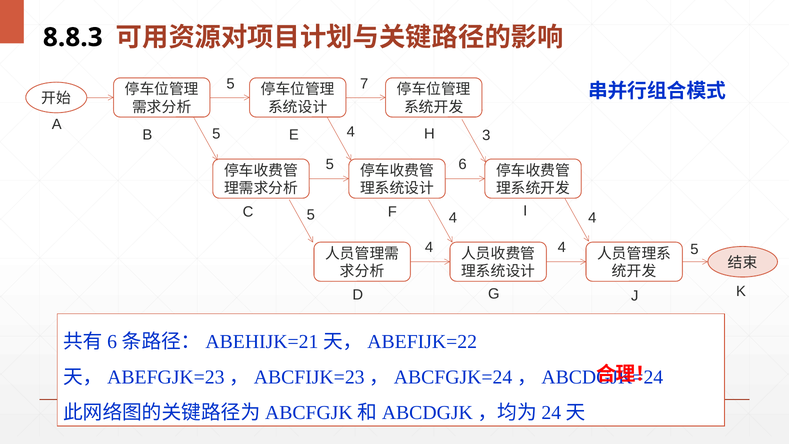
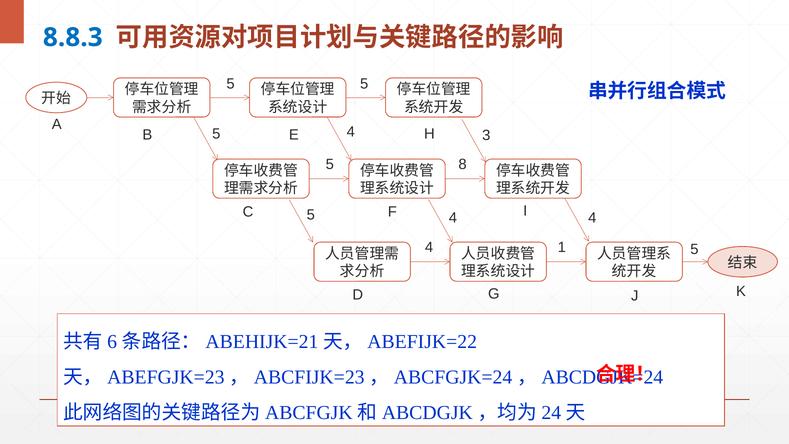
8.8.3 colour: black -> blue (73, 37)
7: 7 -> 5 (364, 84)
6: 6 -> 8 (463, 164)
4: 4 -> 1 (562, 247)
